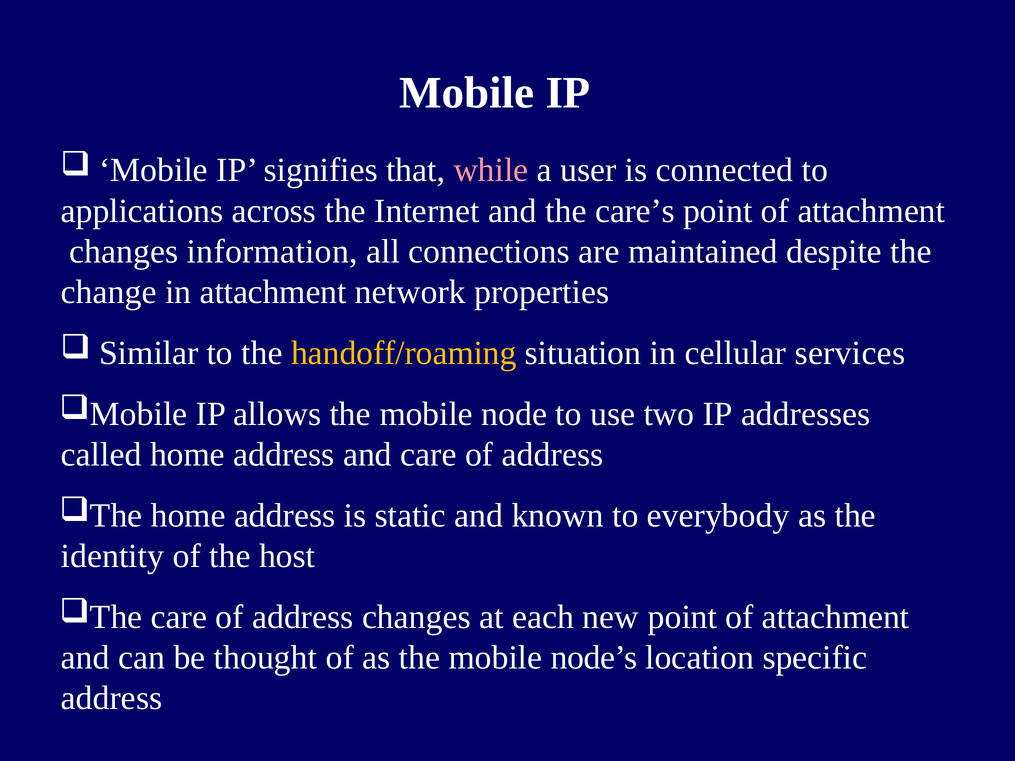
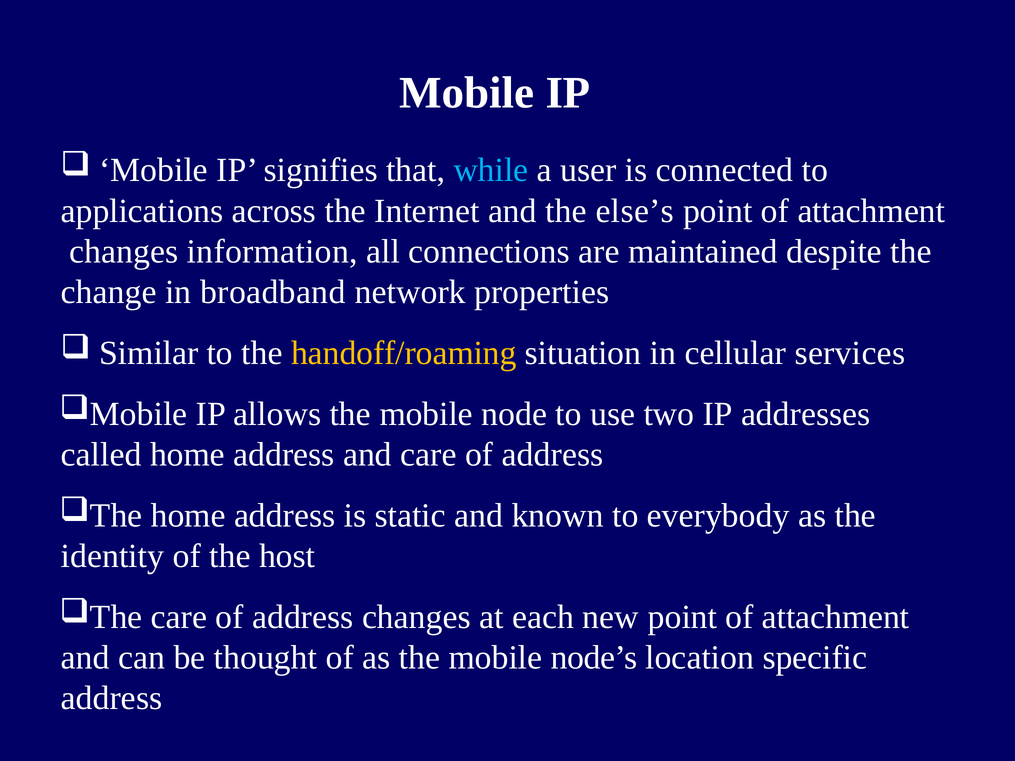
while colour: pink -> light blue (491, 170)
care’s: care’s -> else’s (635, 211)
in attachment: attachment -> broadband (273, 292)
